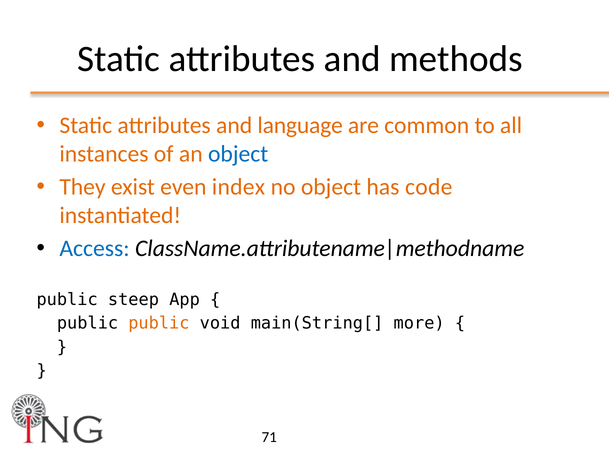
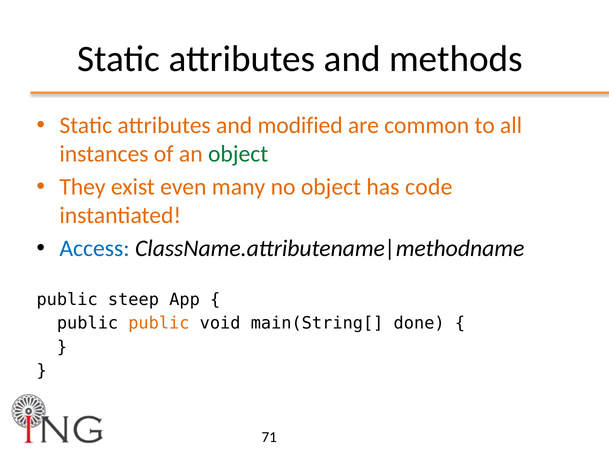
language: language -> modified (300, 125)
object colour: blue -> green (238, 154)
index: index -> many (239, 187)
more: more -> done (419, 323)
